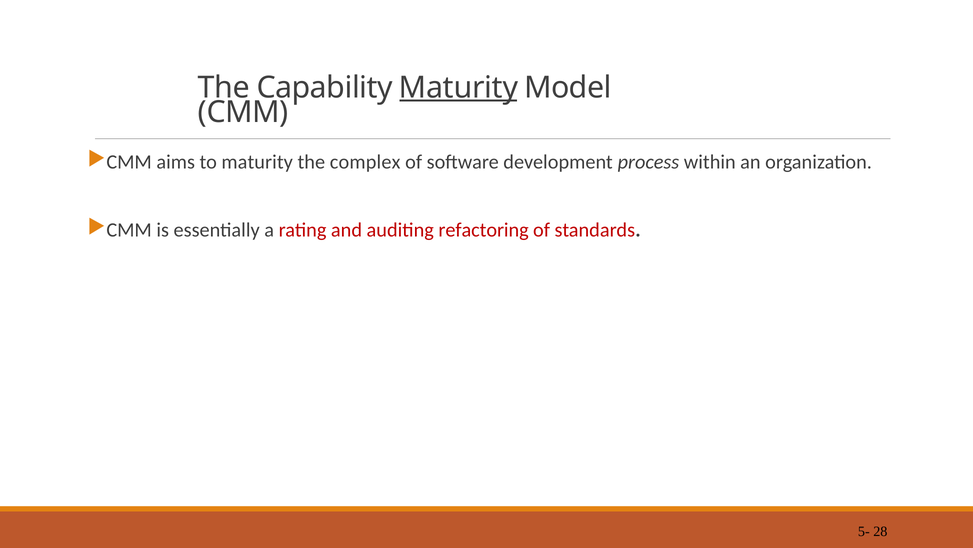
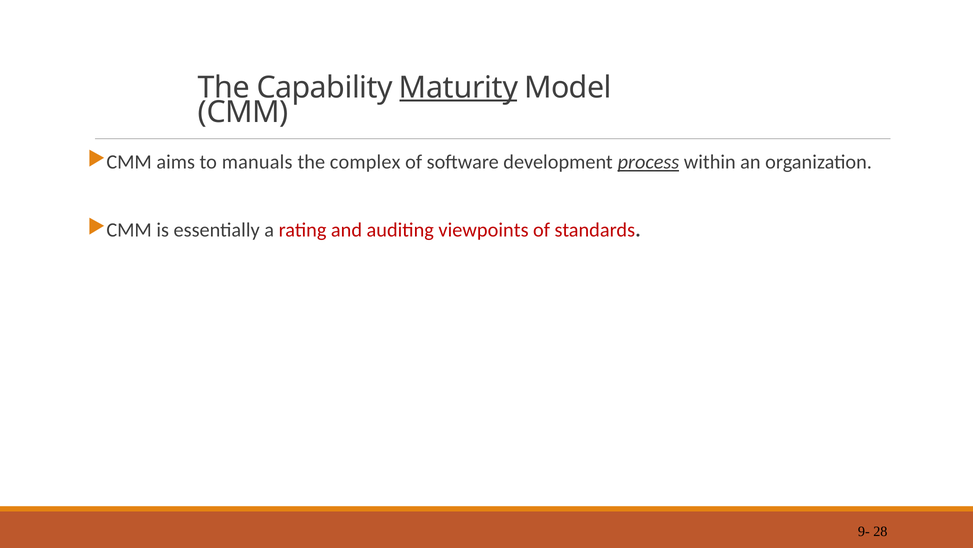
to maturity: maturity -> manuals (257, 162)
process underline: none -> present (648, 162)
refactoring: refactoring -> viewpoints (483, 230)
5-: 5- -> 9- (864, 531)
